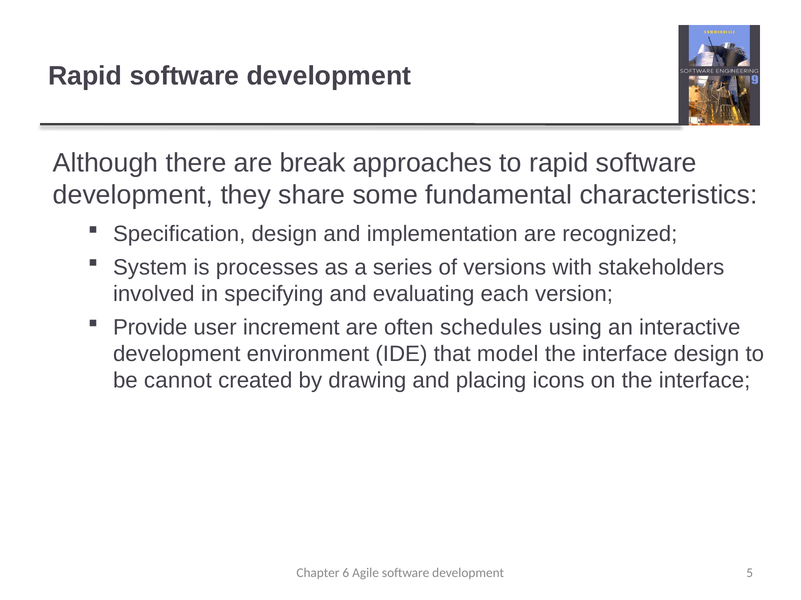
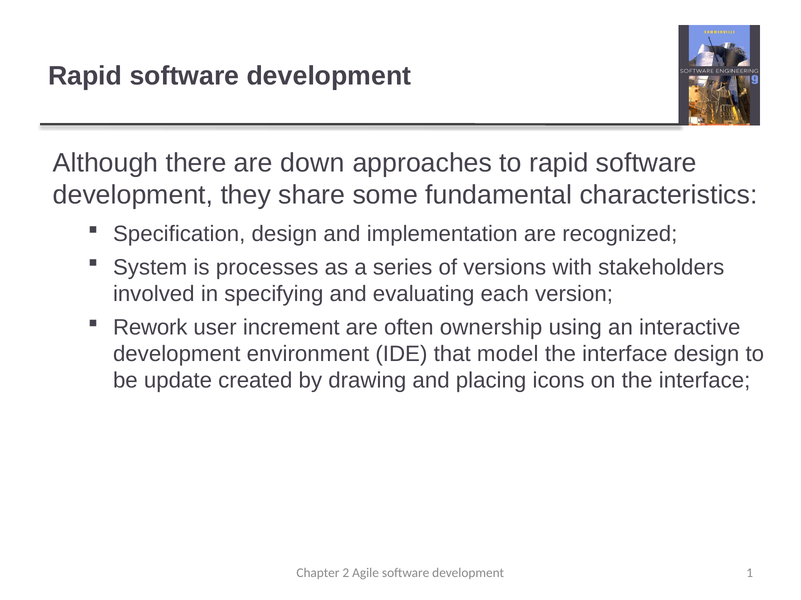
break: break -> down (312, 163)
Provide: Provide -> Rework (150, 328)
schedules: schedules -> ownership (491, 328)
cannot: cannot -> update (178, 381)
6: 6 -> 2 (346, 574)
5: 5 -> 1 (750, 574)
